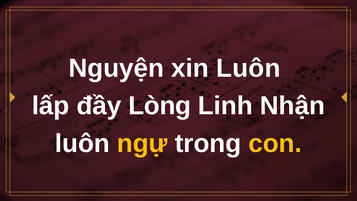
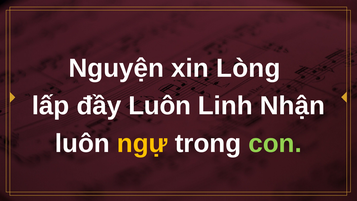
xin Luôn: Luôn -> Lòng (248, 68)
đầy Lòng: Lòng -> Luôn (160, 106)
con colour: yellow -> light green (275, 143)
